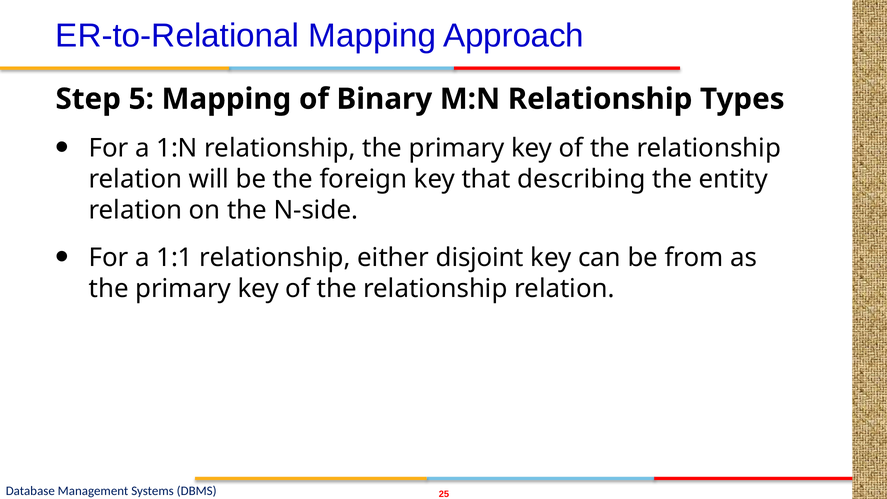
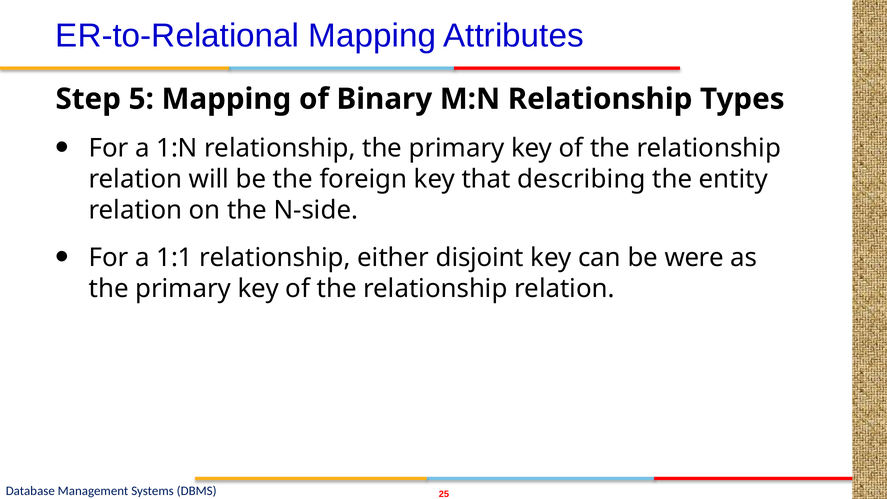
Approach: Approach -> Attributes (514, 36)
from: from -> were (694, 258)
